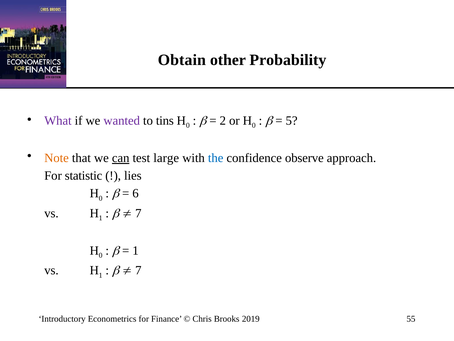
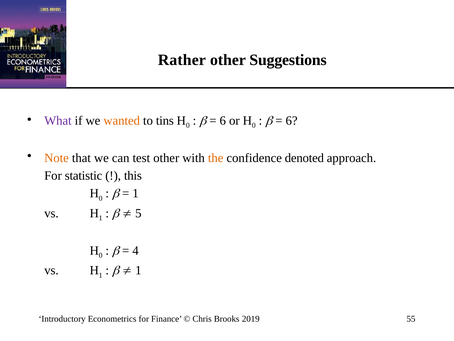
Obtain: Obtain -> Rather (182, 60)
Probability: Probability -> Suggestions (288, 60)
wanted colour: purple -> orange (122, 120)
2: 2 -> 6 (223, 120)
5: 5 -> 6 (292, 120)
can underline: present -> none (121, 158)
test large: large -> other (166, 158)
the colour: blue -> orange (216, 158)
observe: observe -> denoted (304, 158)
lies: lies -> this (133, 175)
6: 6 -> 1 (136, 193)
7: 7 -> 5 (138, 213)
1: 1 -> 4 (136, 250)
7: 7 -> 1 (138, 270)
